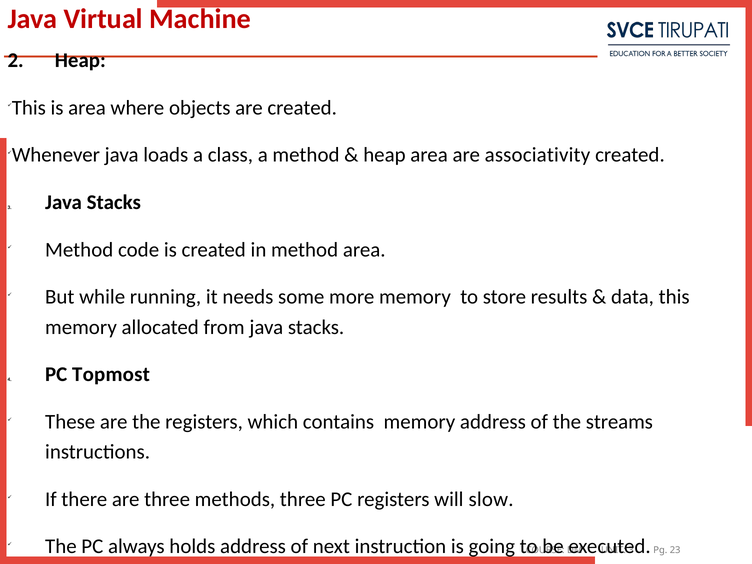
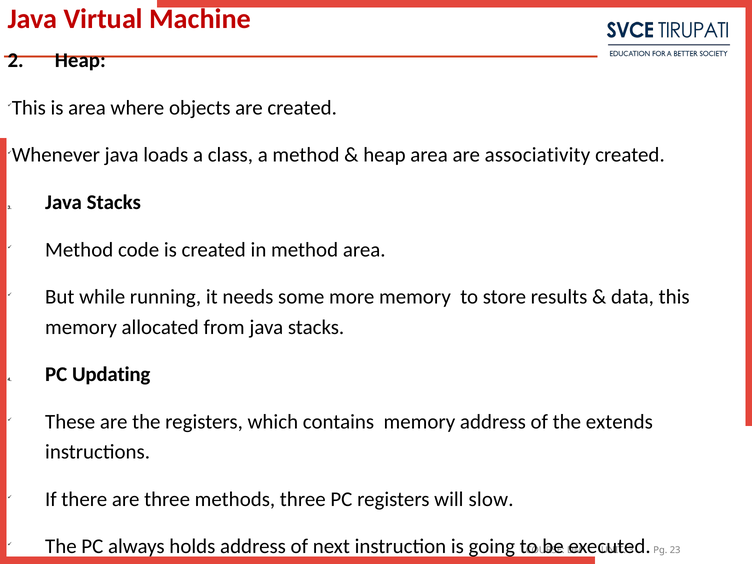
Topmost: Topmost -> Updating (111, 374)
streams: streams -> extends (619, 422)
